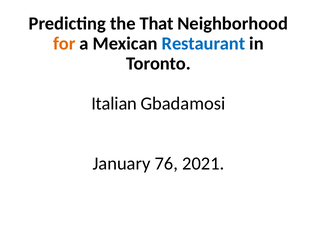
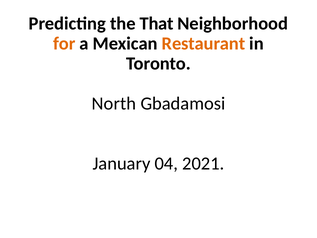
Restaurant colour: blue -> orange (203, 43)
Italian: Italian -> North (114, 103)
76: 76 -> 04 (166, 163)
